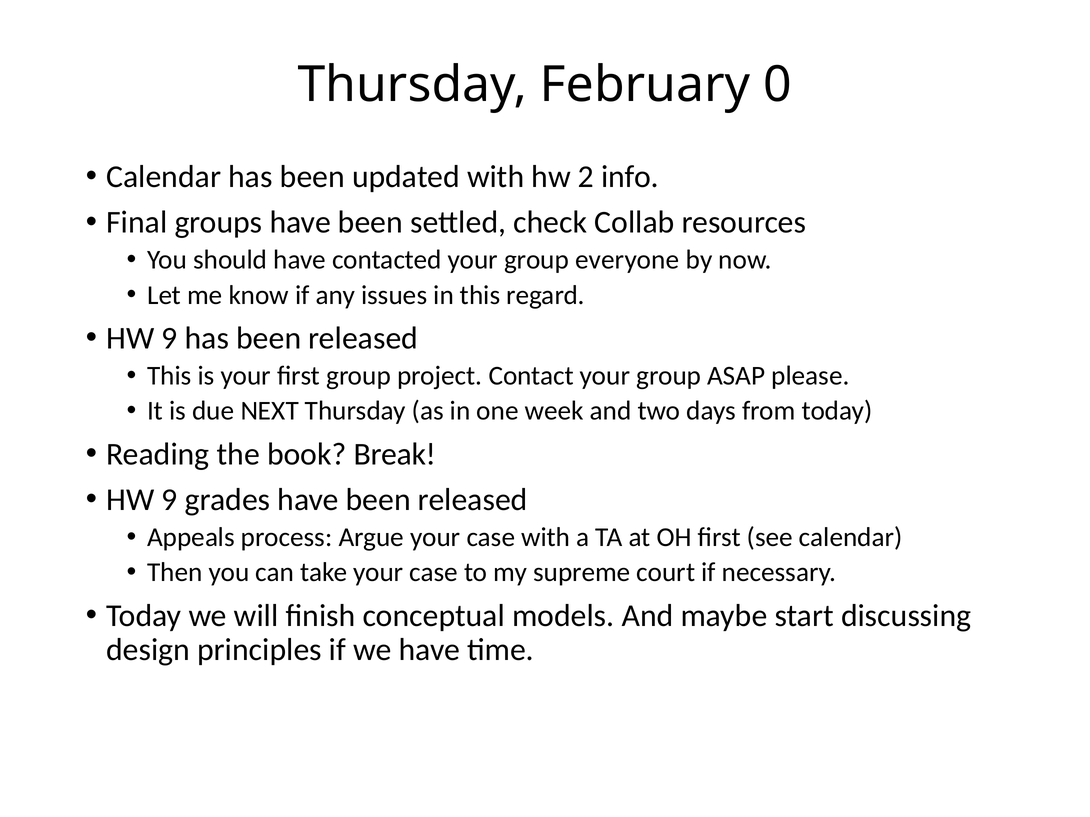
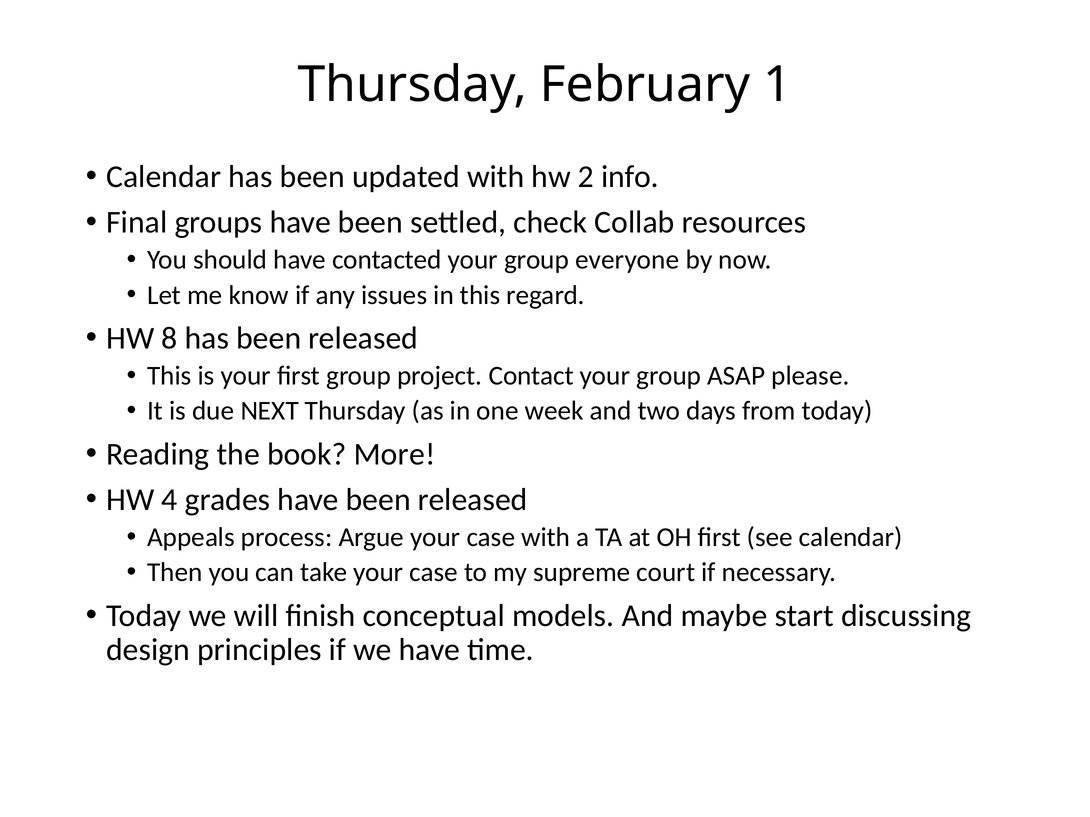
0: 0 -> 1 (778, 85)
9: 9 -> 8 (170, 338)
Break: Break -> More (395, 454)
9: 9 -> 4 (170, 500)
